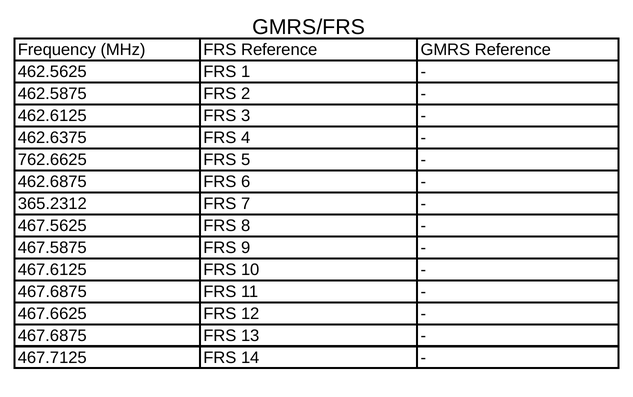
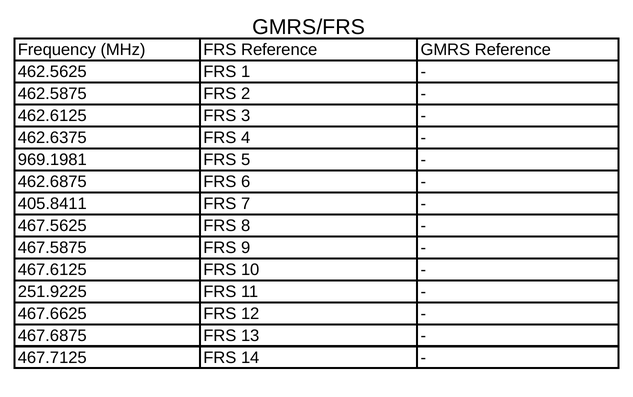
762.6625: 762.6625 -> 969.1981 (52, 160)
365.2312: 365.2312 -> 405.8411 (52, 204)
467.6875: 467.6875 -> 251.9225 (52, 292)
